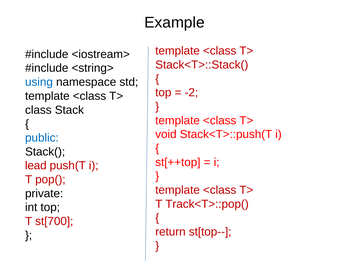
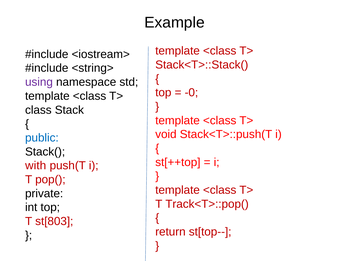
using colour: blue -> purple (39, 82)
-2: -2 -> -0 (191, 93)
lead: lead -> with (36, 166)
st[700: st[700 -> st[803 (54, 222)
